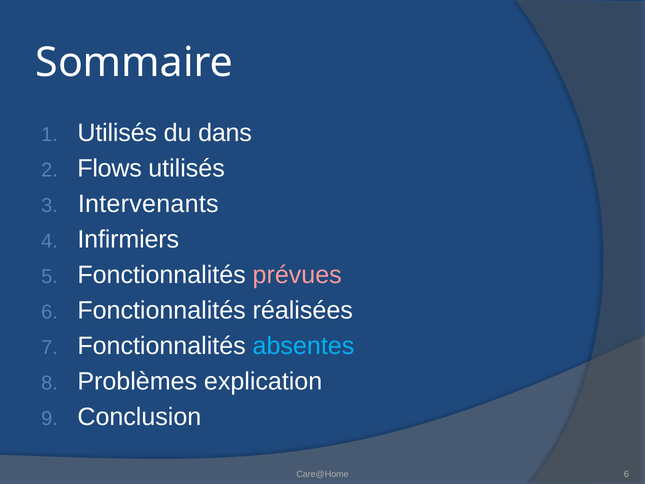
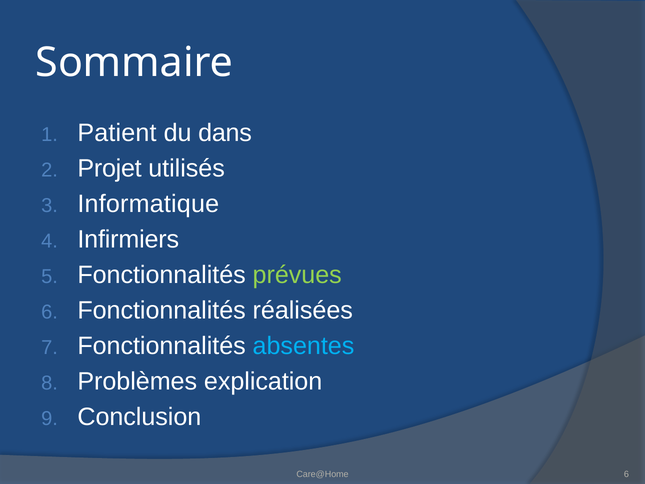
Utilisés: Utilisés -> Patient (117, 133)
Flows: Flows -> Projet (110, 168)
Intervenants: Intervenants -> Informatique (148, 204)
prévues colour: pink -> light green (297, 275)
